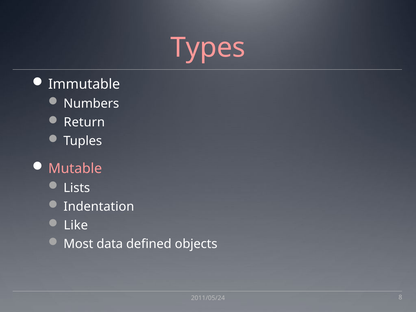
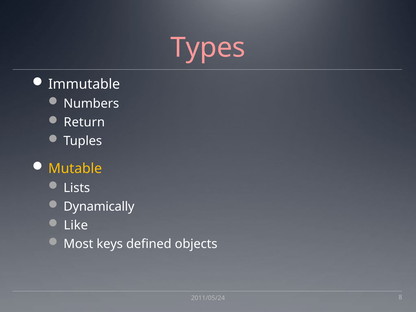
Mutable colour: pink -> yellow (75, 169)
Indentation: Indentation -> Dynamically (99, 207)
data: data -> keys (110, 244)
